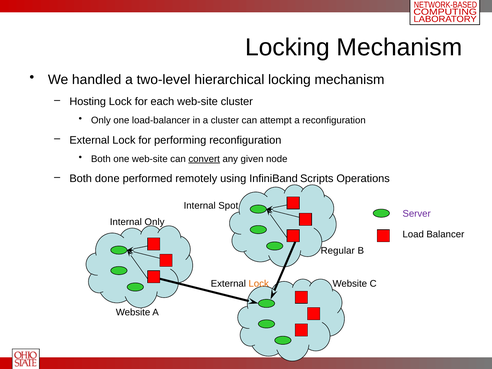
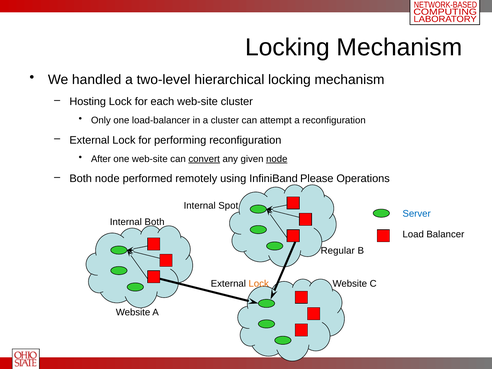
Both: Both -> After (101, 159)
node underline: none -> present (277, 159)
Both done: done -> node (107, 179)
Scripts: Scripts -> Please (317, 179)
Server colour: purple -> blue (417, 214)
Internal Only: Only -> Both (155, 222)
